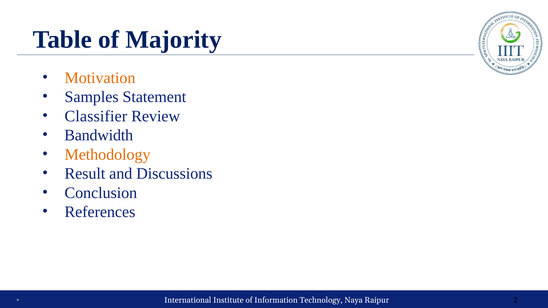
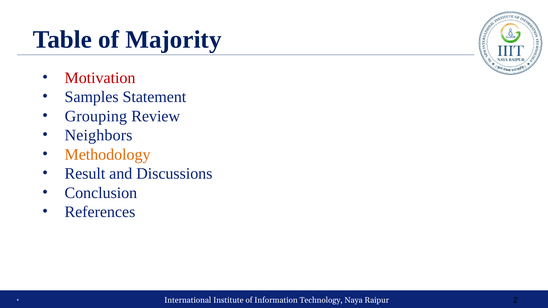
Motivation colour: orange -> red (100, 78)
Classifier: Classifier -> Grouping (96, 116)
Bandwidth: Bandwidth -> Neighbors (99, 135)
